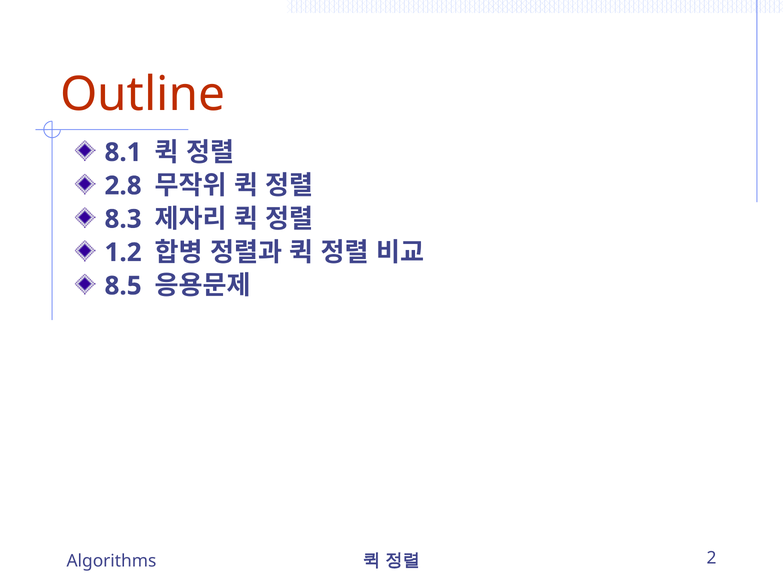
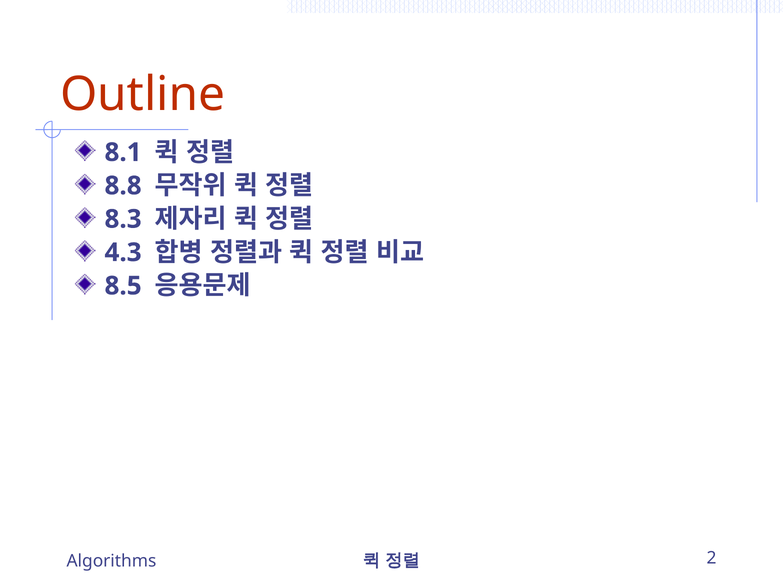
2.8: 2.8 -> 8.8 (123, 186)
1.2: 1.2 -> 4.3 (123, 253)
